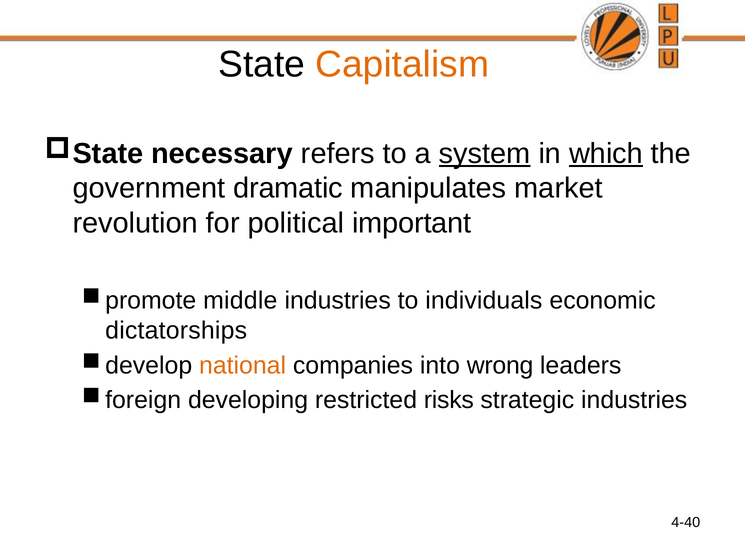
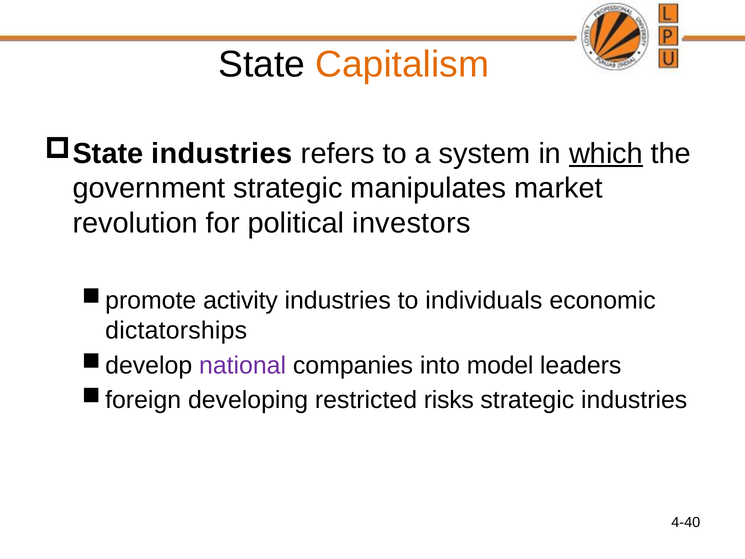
necessary: necessary -> industries (222, 154)
system underline: present -> none (485, 154)
government dramatic: dramatic -> strategic (288, 188)
important: important -> investors (411, 223)
middle: middle -> activity (240, 301)
national colour: orange -> purple (243, 365)
wrong: wrong -> model (500, 365)
